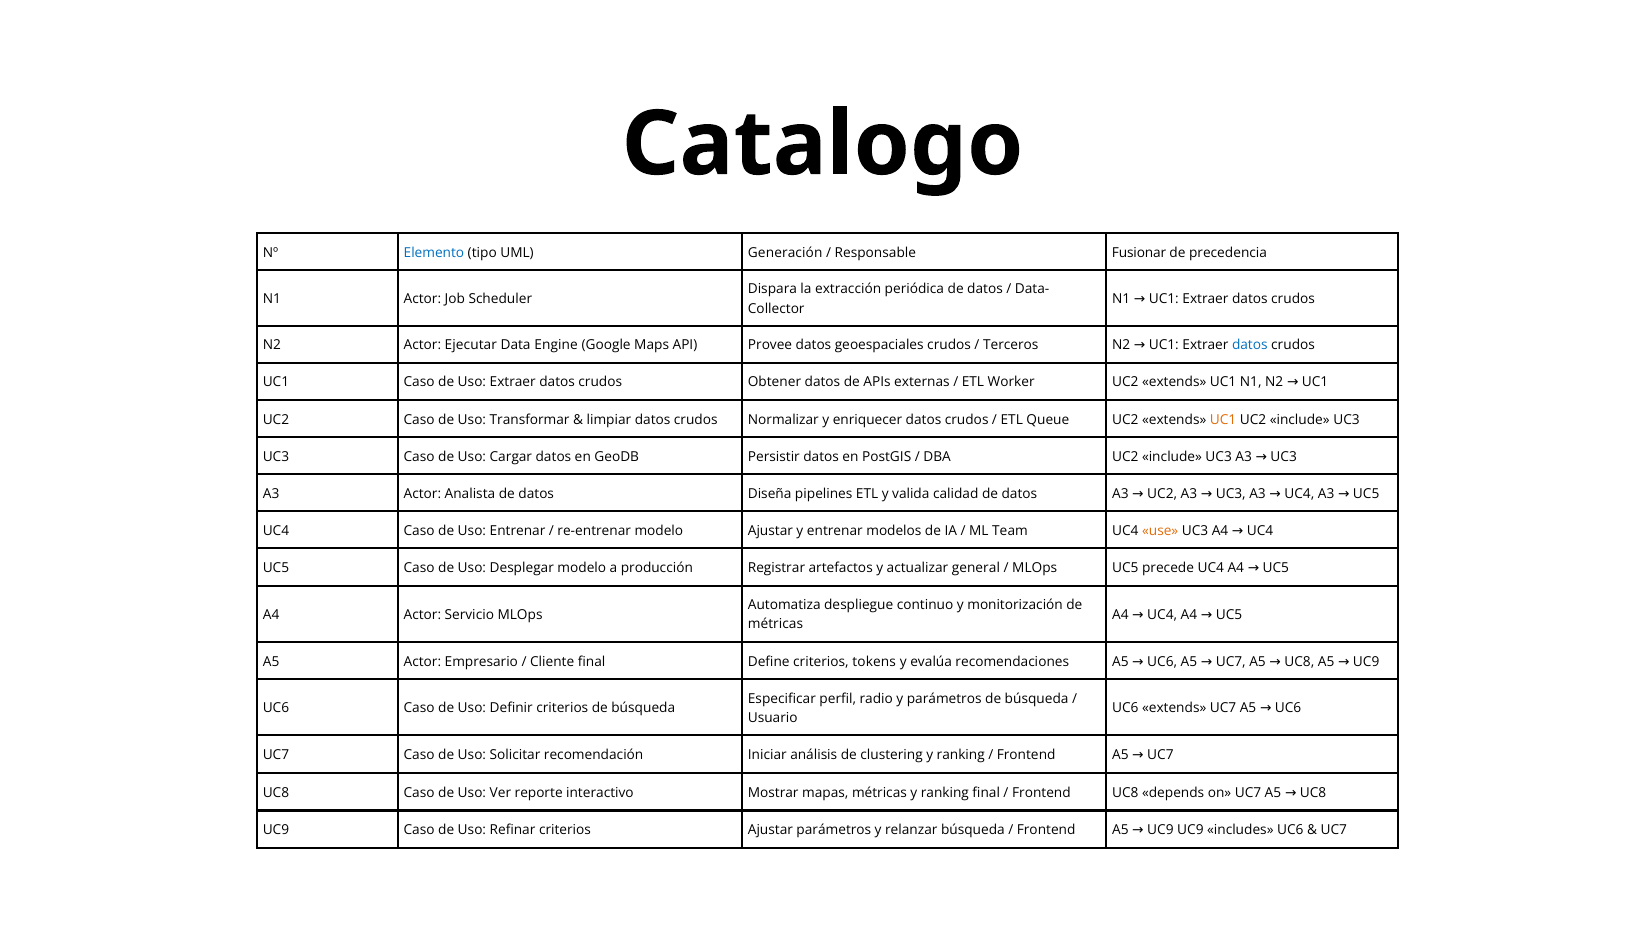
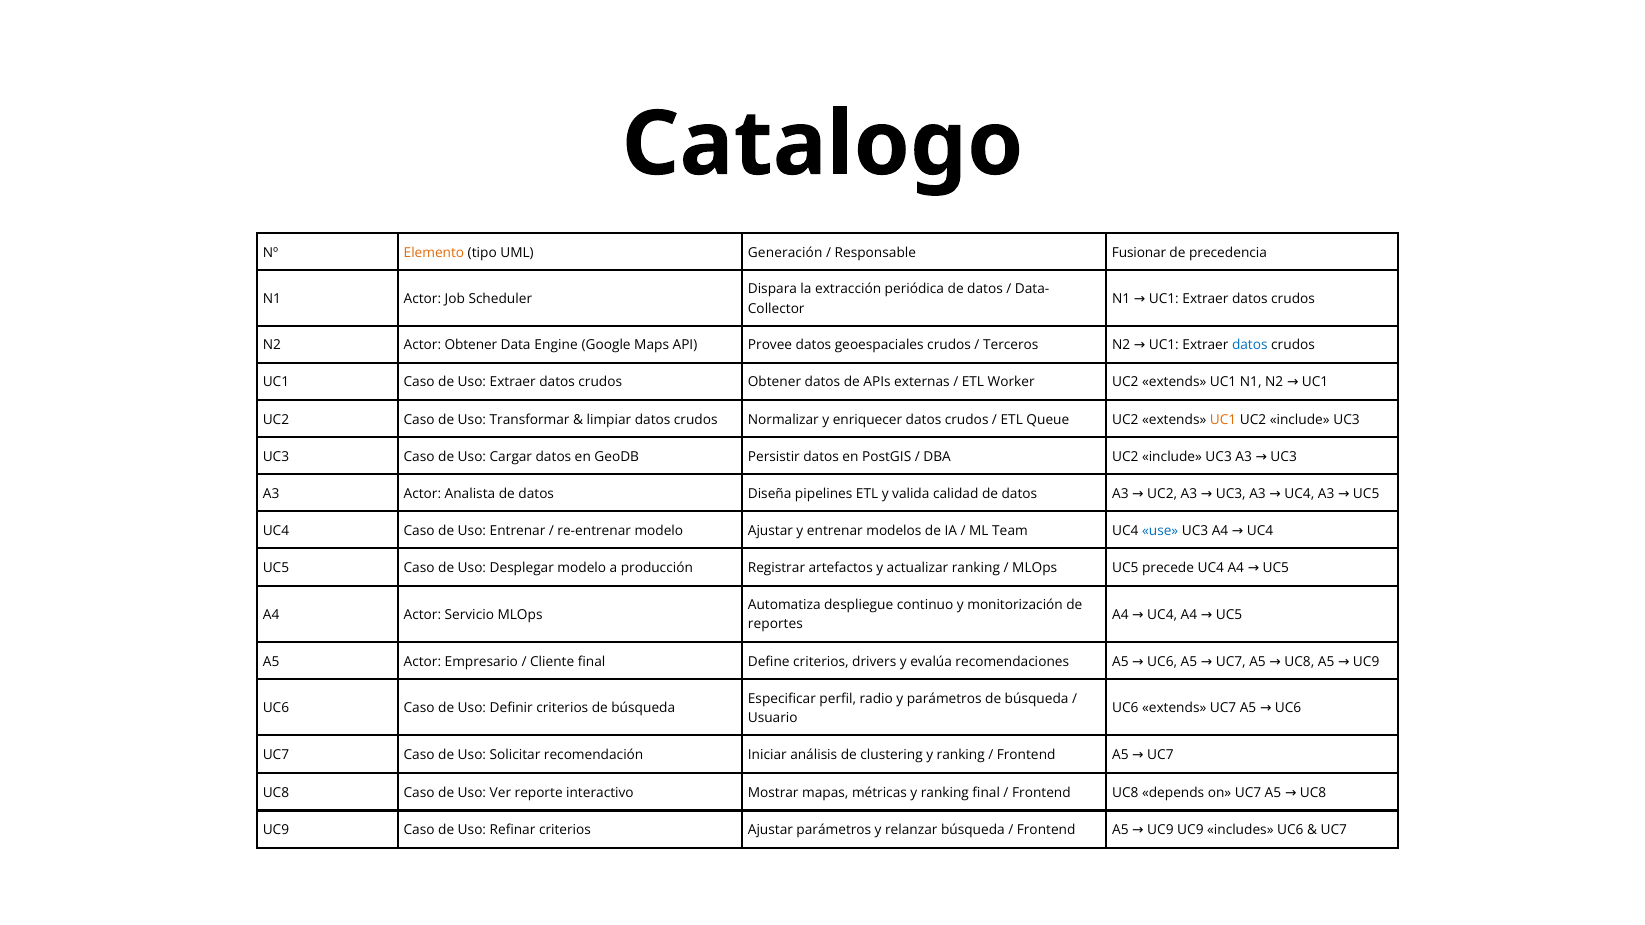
Elemento colour: blue -> orange (434, 253)
Actor Ejecutar: Ejecutar -> Obtener (471, 346)
use colour: orange -> blue (1160, 531)
actualizar general: general -> ranking (976, 568)
métricas: métricas -> reportes (775, 625)
tokens: tokens -> drivers (874, 662)
